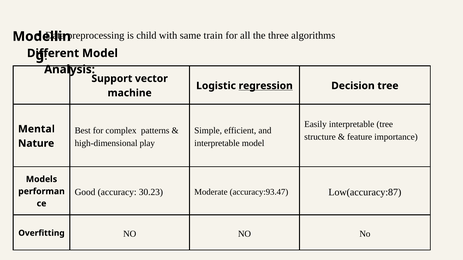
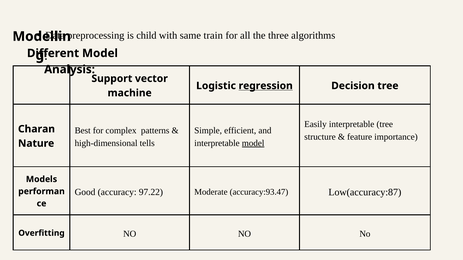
Mental: Mental -> Charan (36, 129)
play: play -> tells (147, 143)
model underline: none -> present (253, 143)
30.23: 30.23 -> 97.22 (151, 192)
